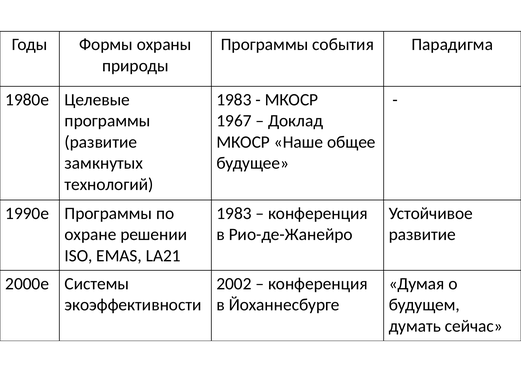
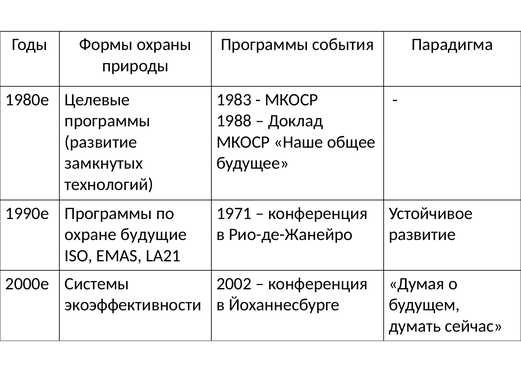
1967: 1967 -> 1988 (234, 121)
1983: 1983 -> 1971 (234, 214)
решении: решении -> будущие (154, 235)
